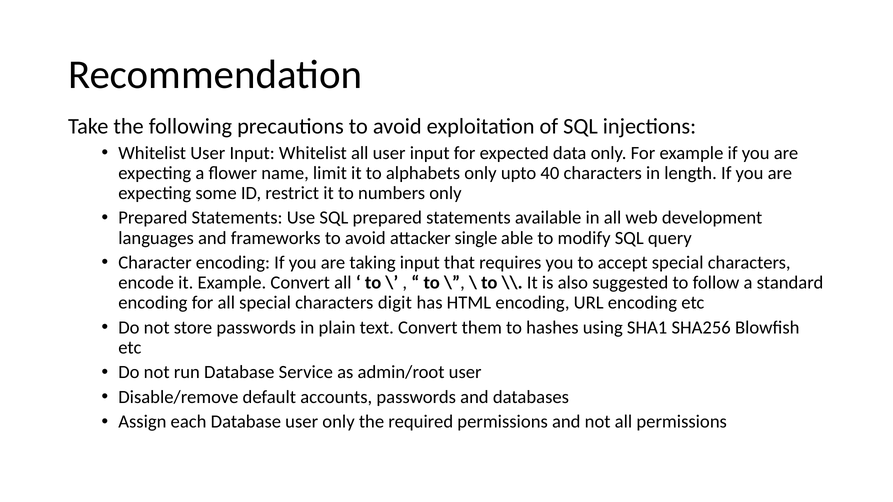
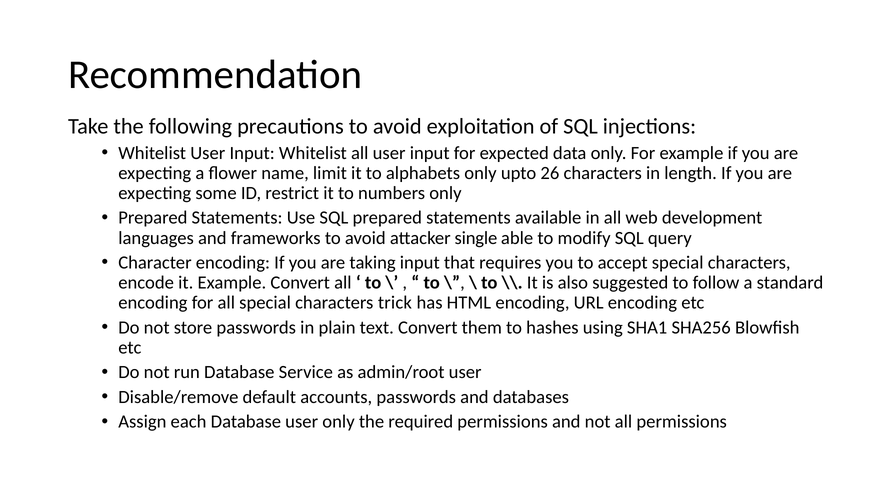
40: 40 -> 26 (550, 173)
digit: digit -> trick (395, 303)
